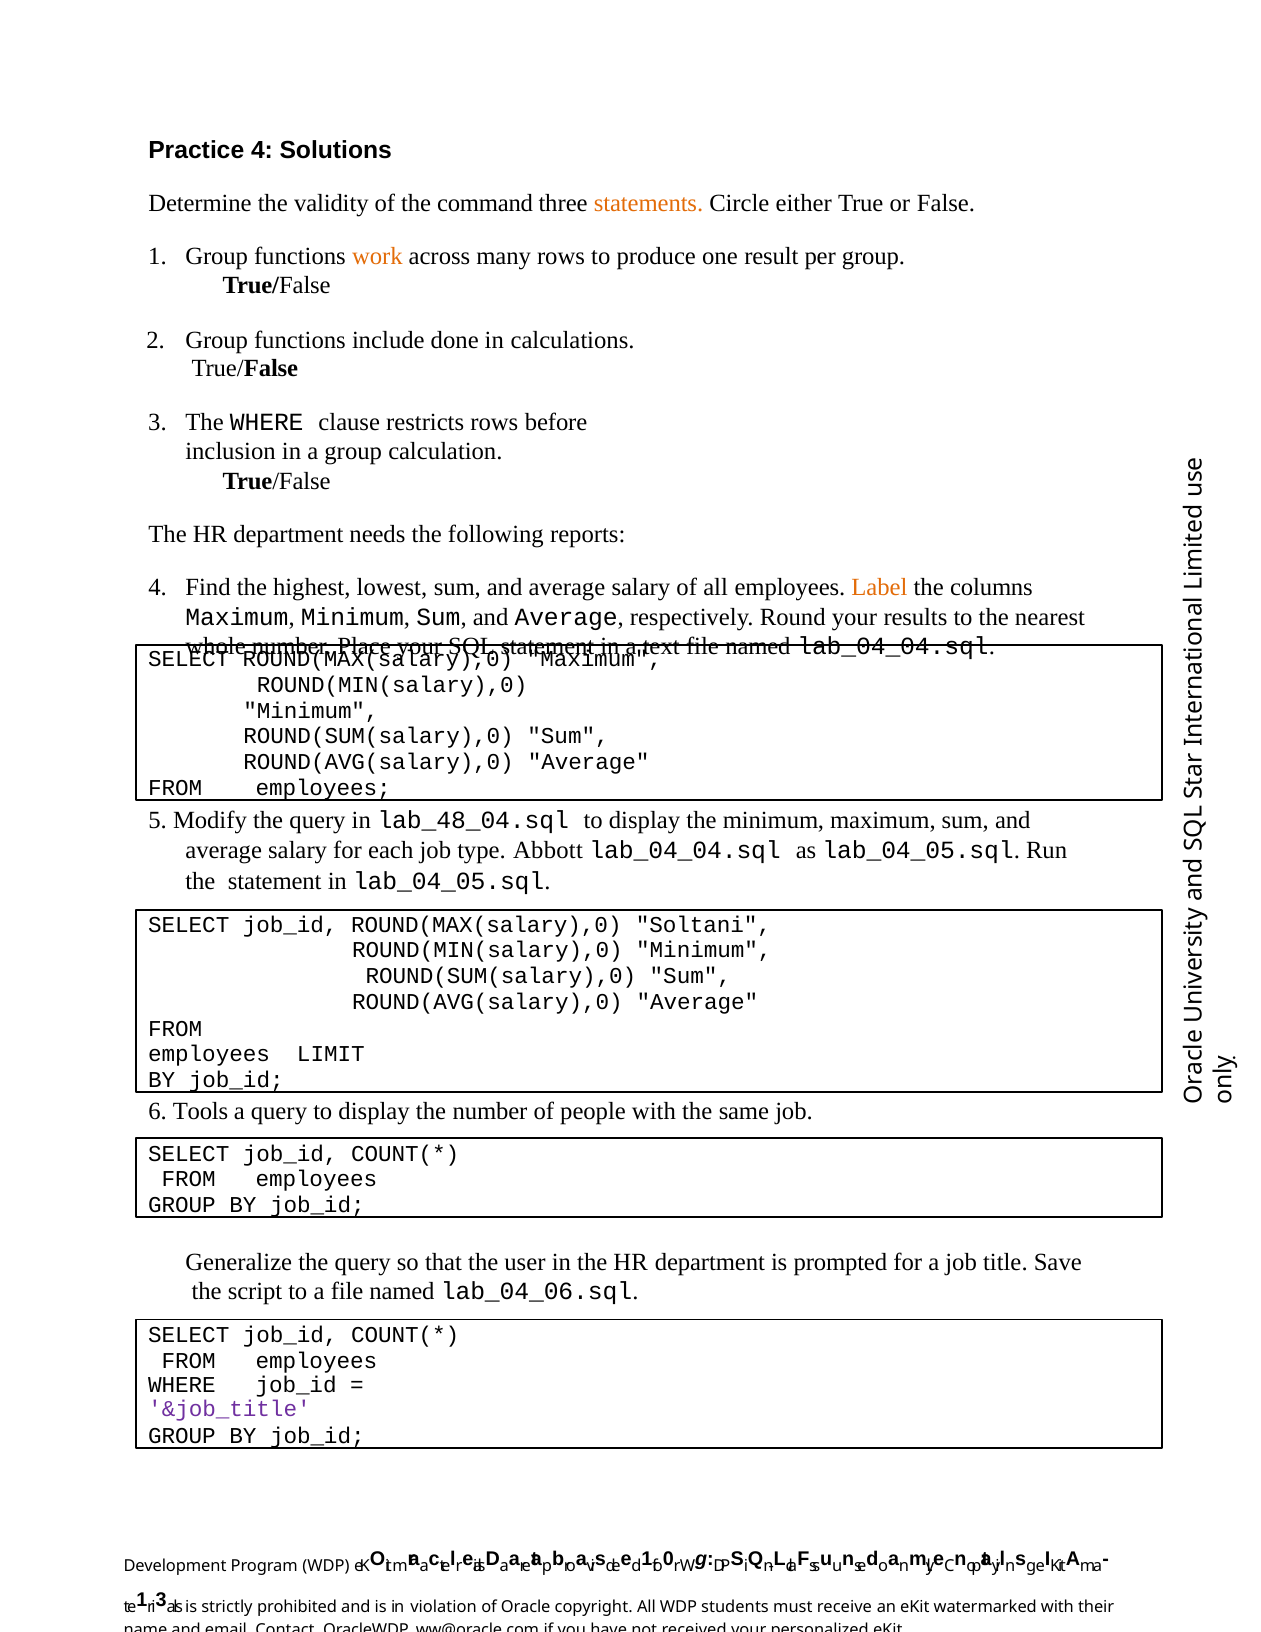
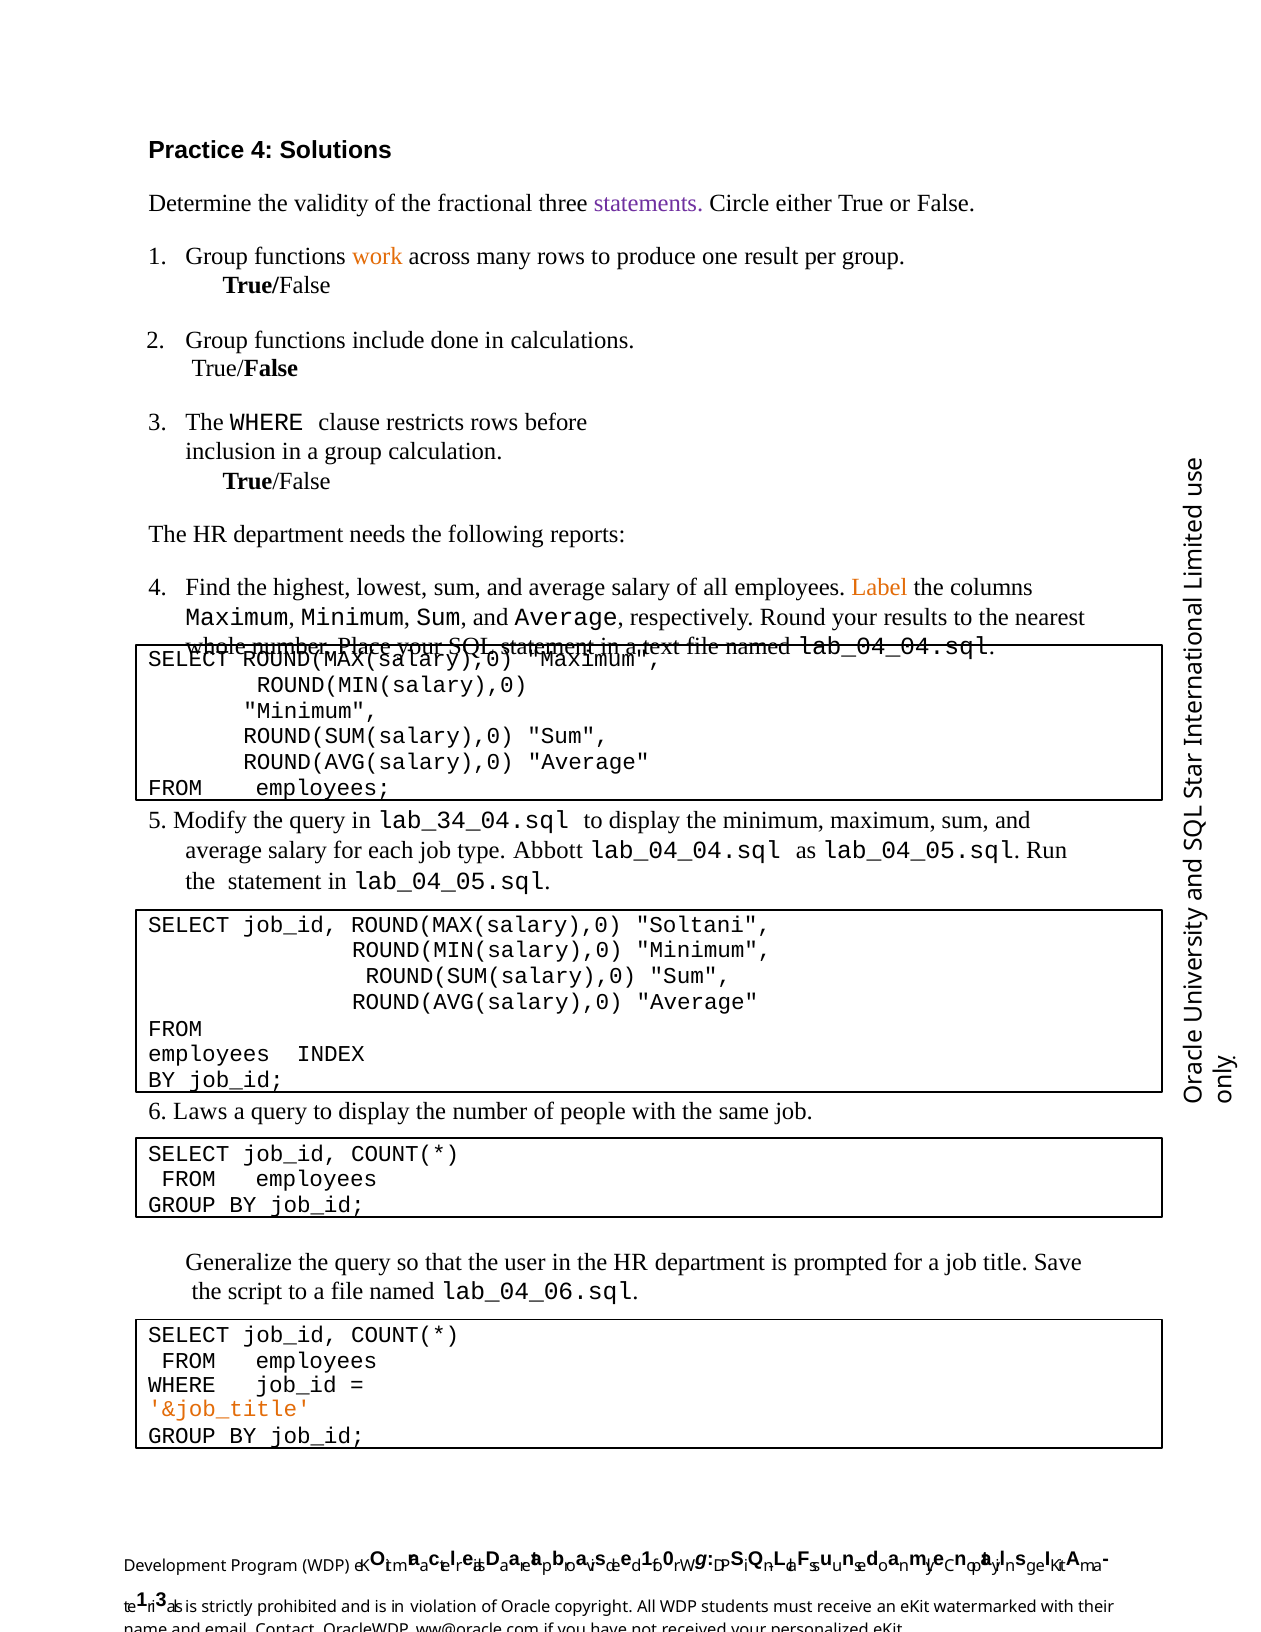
command: command -> fractional (485, 204)
statements colour: orange -> purple (649, 204)
lab_48_04.sql: lab_48_04.sql -> lab_34_04.sql (473, 821)
LIMIT: LIMIT -> INDEX (331, 1054)
Tools: Tools -> Laws (200, 1111)
&job_title colour: purple -> orange (229, 1409)
